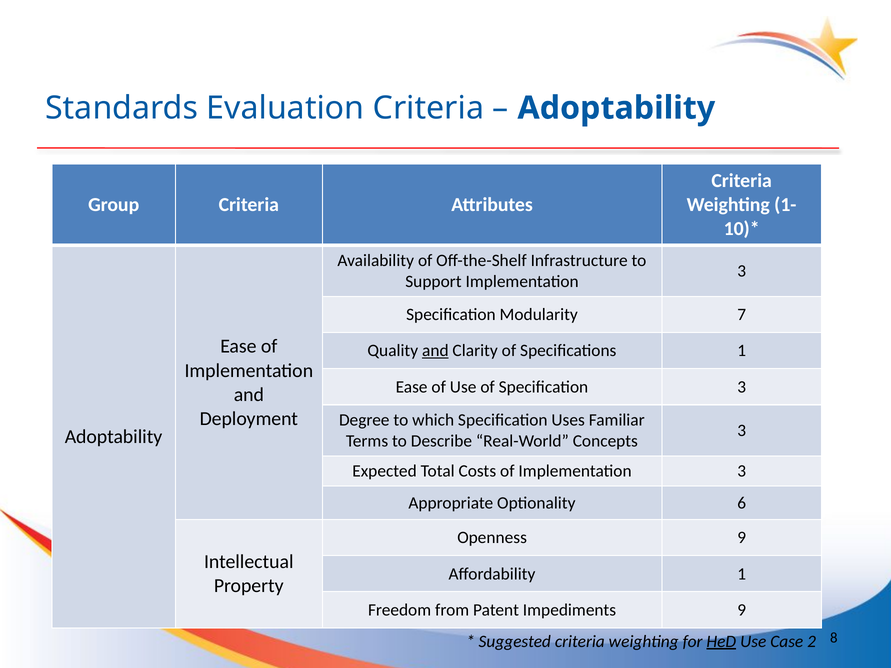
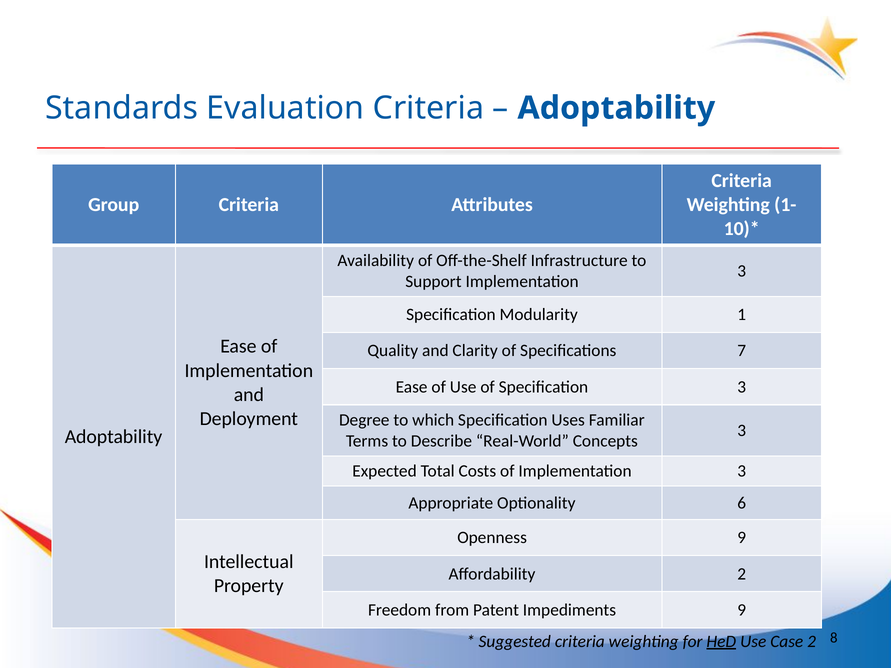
7: 7 -> 1 (742, 315)
and underline: present -> none (435, 351)
Specifications 1: 1 -> 7 (742, 351)
Affordability 1: 1 -> 2 (742, 574)
